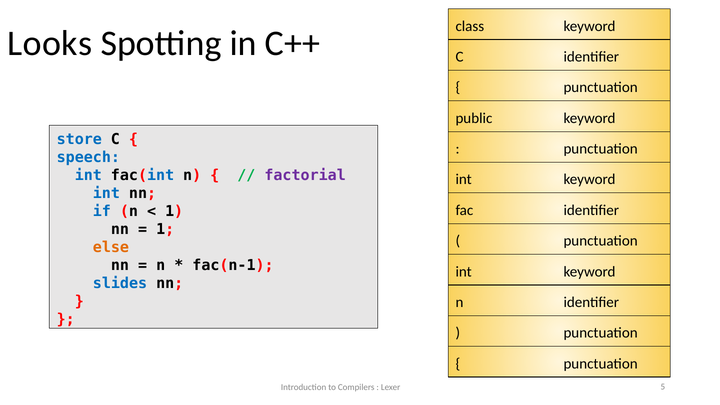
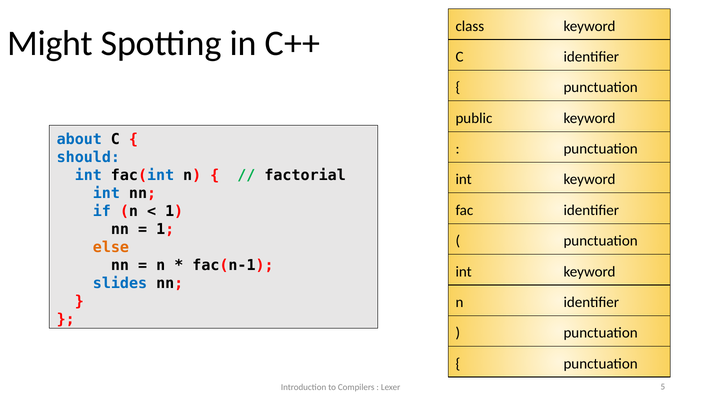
Looks: Looks -> Might (50, 43)
store: store -> about (79, 139)
speech: speech -> should (88, 157)
factorial colour: purple -> black (305, 175)
